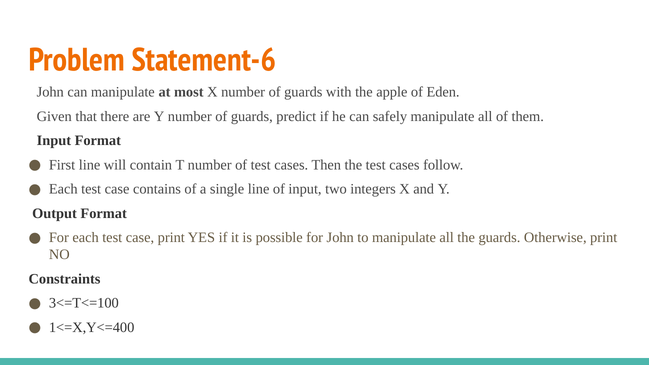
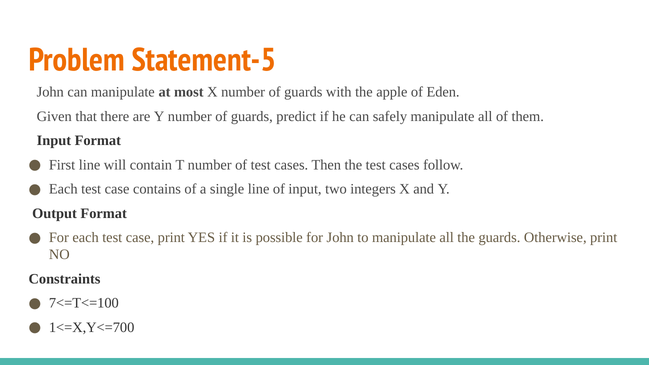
Statement-6: Statement-6 -> Statement-5 (204, 60)
3<=T<=100: 3<=T<=100 -> 7<=T<=100 (84, 303)
1<=X,Y<=400: 1<=X,Y<=400 -> 1<=X,Y<=700 (92, 327)
